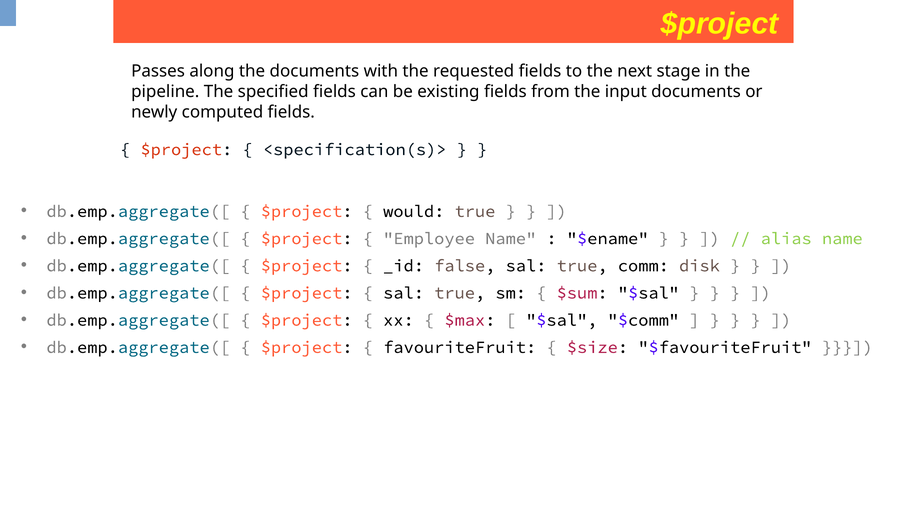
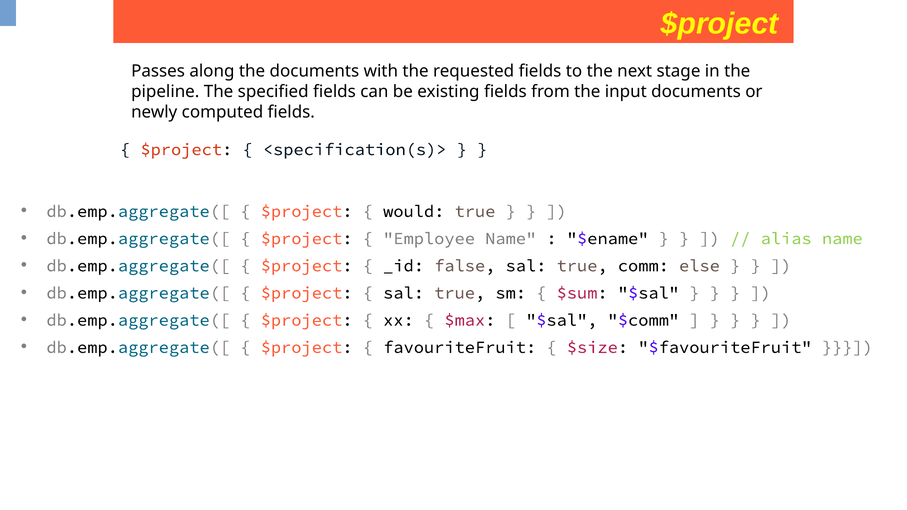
disk: disk -> else (699, 266)
